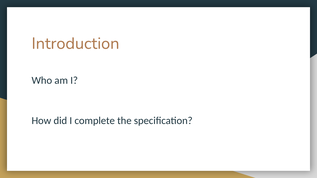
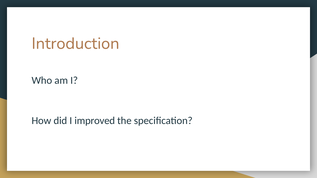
complete: complete -> improved (95, 121)
